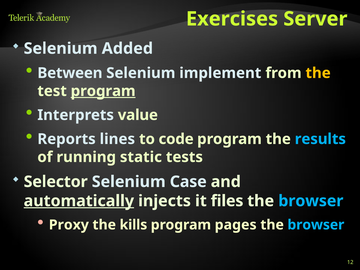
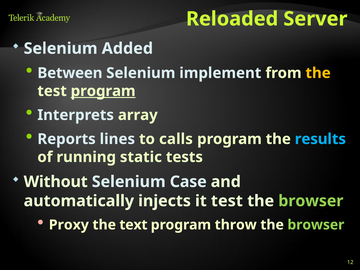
Exercises: Exercises -> Reloaded (232, 19)
value: value -> array (138, 115)
code: code -> calls (176, 139)
Selector: Selector -> Without (56, 182)
automatically underline: present -> none (79, 201)
it files: files -> test (227, 201)
browser colour: light blue -> light green (311, 201)
kills: kills -> text (133, 225)
pages: pages -> throw (236, 225)
browser colour: light blue -> light green (316, 225)
